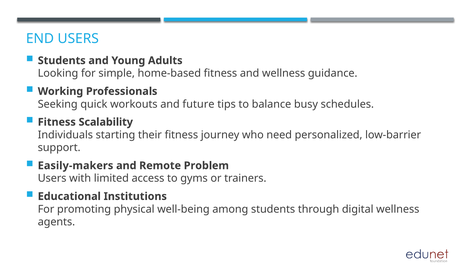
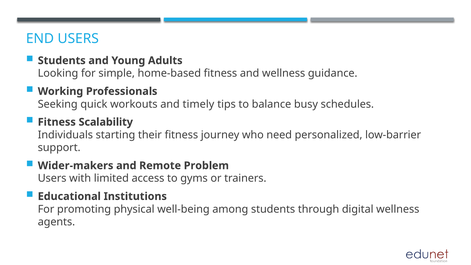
future: future -> timely (198, 104)
Easily-makers: Easily-makers -> Wider-makers (76, 166)
